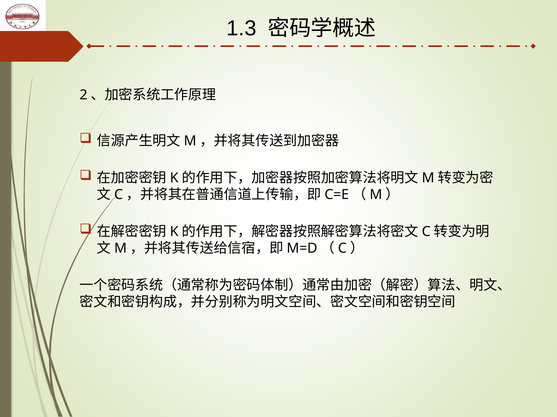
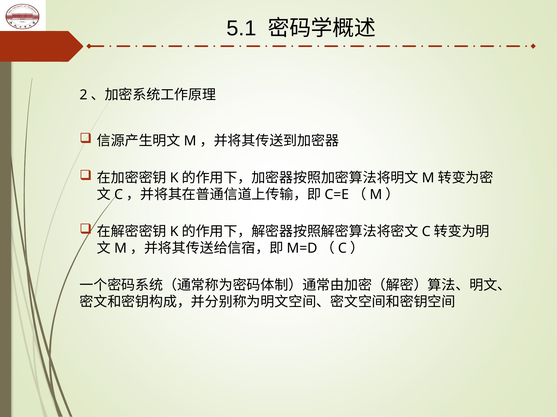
1.3: 1.3 -> 5.1 (242, 29)
